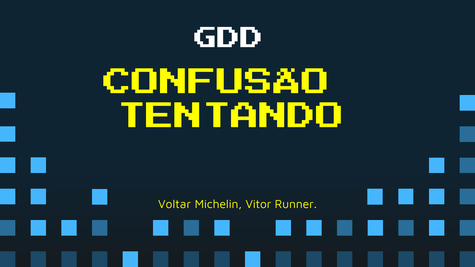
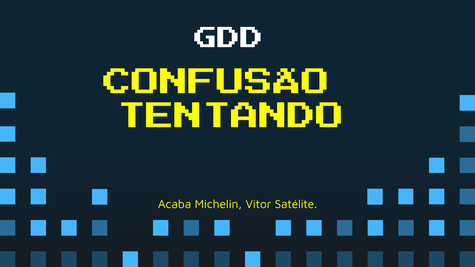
Voltar: Voltar -> Acaba (175, 204)
Runner: Runner -> Satélite (296, 204)
